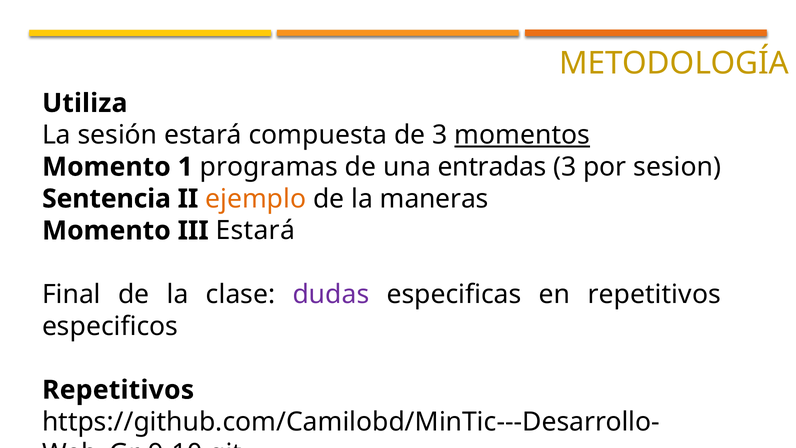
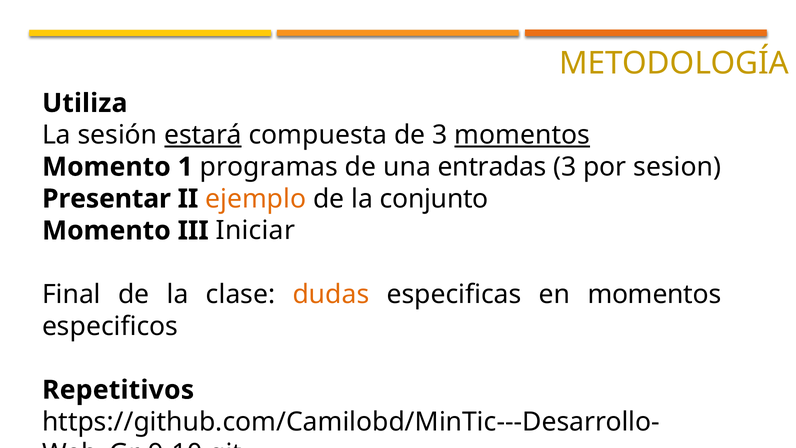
estará underline: none -> present (203, 135)
Sentencia: Sentencia -> Presentar (106, 199)
maneras: maneras -> conjunto (434, 199)
III Estará: Estará -> Iniciar (255, 231)
dudas colour: purple -> orange (331, 294)
en repetitivos: repetitivos -> momentos (654, 294)
